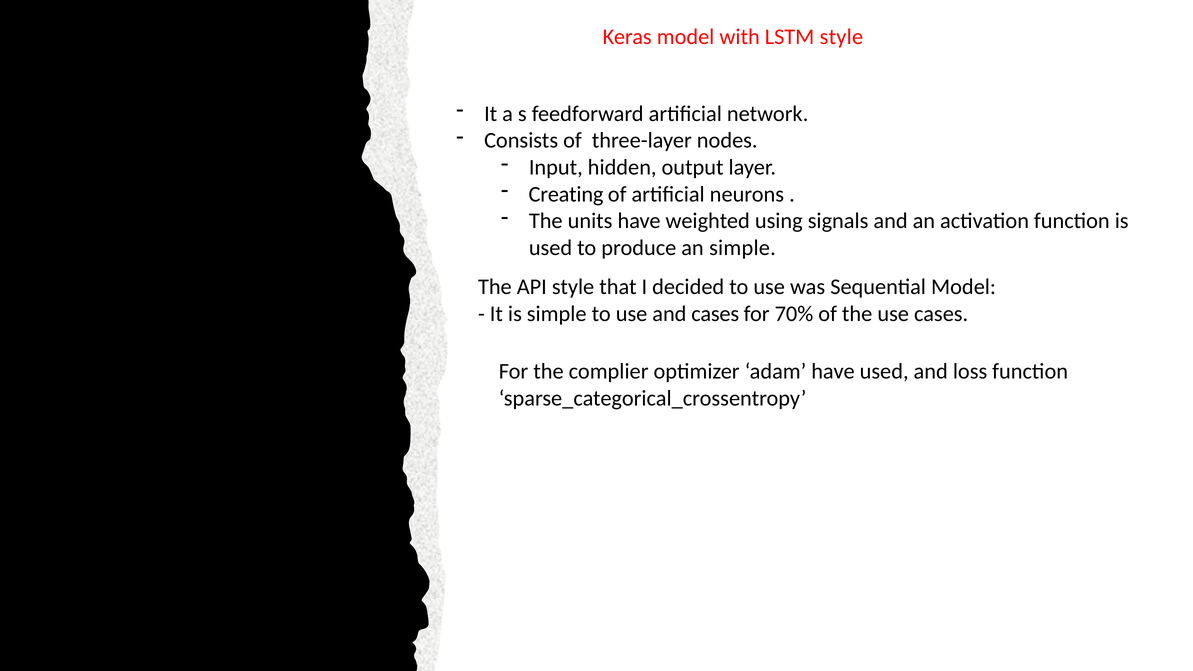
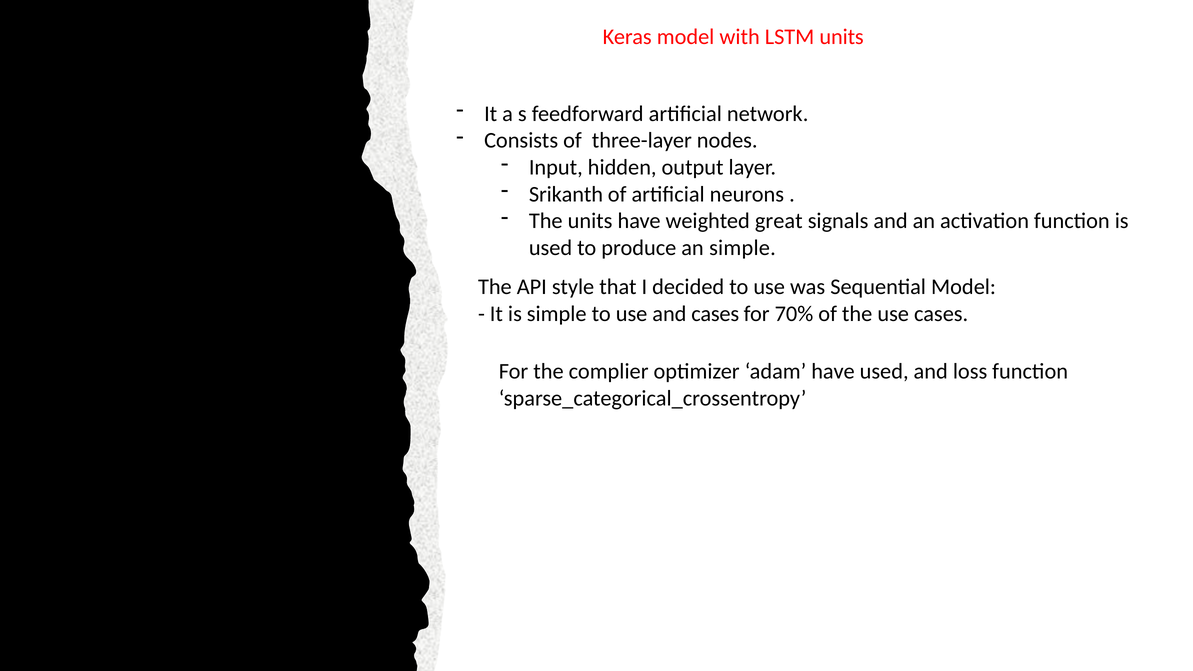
LSTM style: style -> units (842, 37)
Creating: Creating -> Srikanth (566, 194)
using: using -> great (779, 221)
